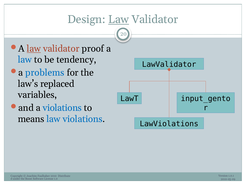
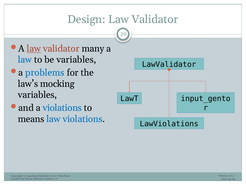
Law underline: present -> none (119, 19)
proof: proof -> many (93, 48)
be tendency: tendency -> variables (76, 60)
replaced: replaced -> mocking (57, 84)
